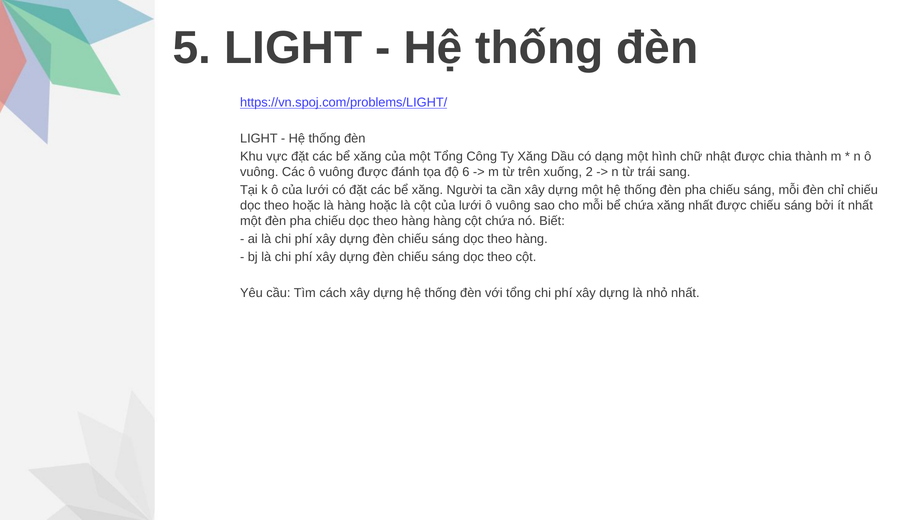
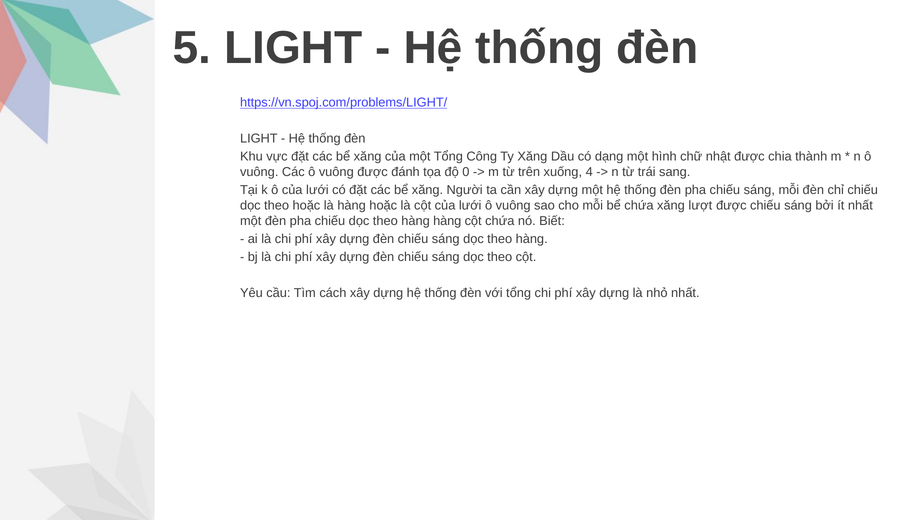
6: 6 -> 0 (466, 172)
2: 2 -> 4 (589, 172)
xăng nhất: nhất -> lượt (700, 205)
